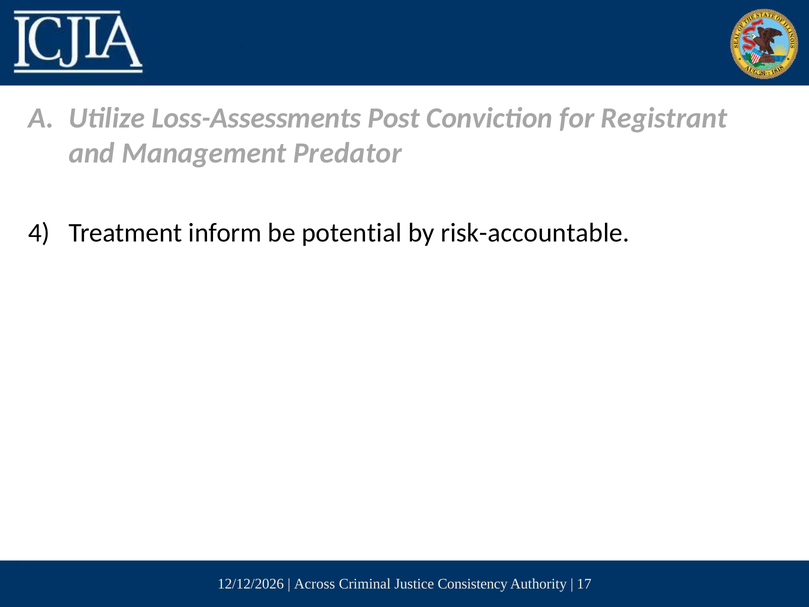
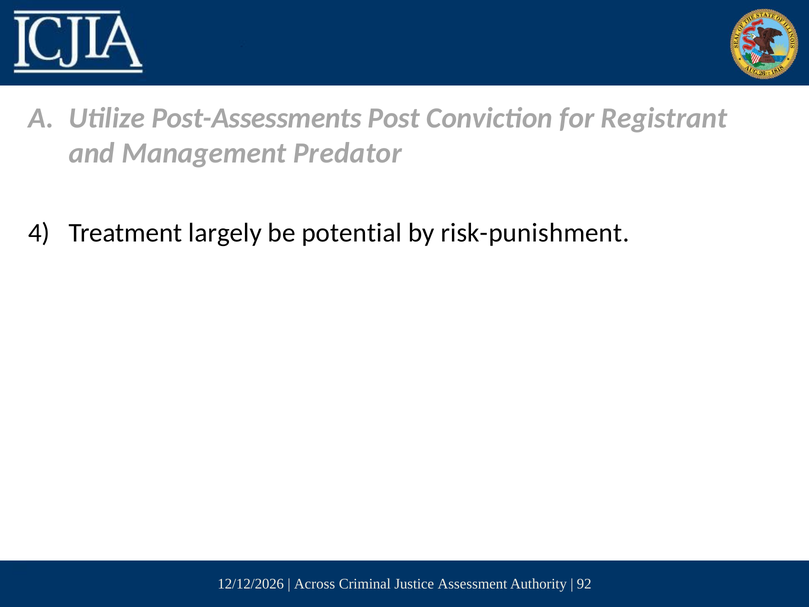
Loss-Assessments: Loss-Assessments -> Post-Assessments (257, 118)
inform: inform -> largely (225, 233)
risk-accountable: risk-accountable -> risk-punishment (535, 233)
Consistency: Consistency -> Assessment (472, 583)
17: 17 -> 92 (584, 583)
